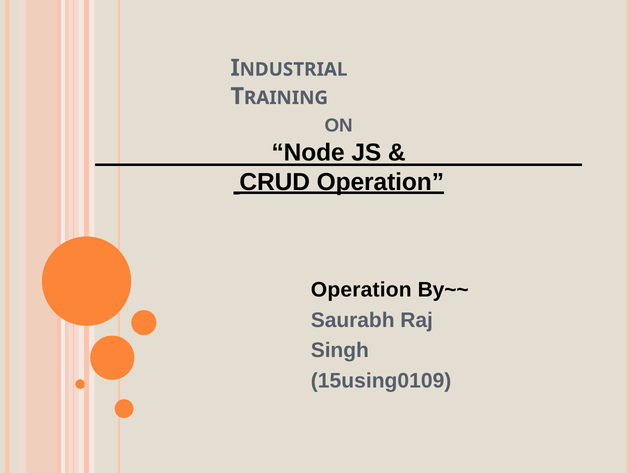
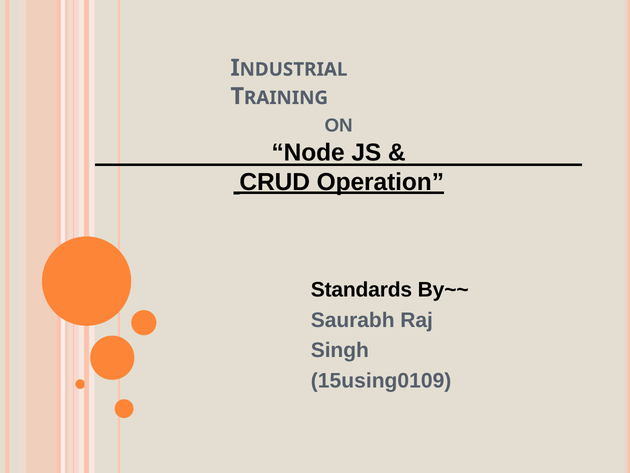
Operation: Operation -> Standards (361, 290)
